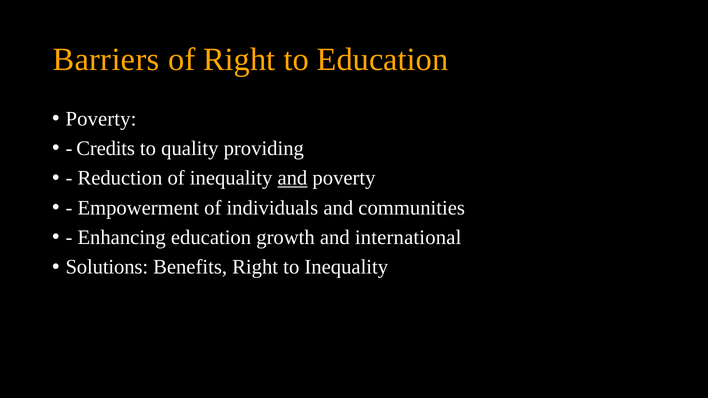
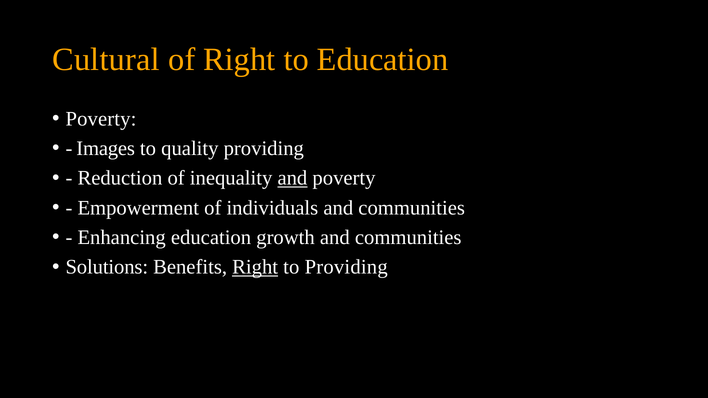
Barriers: Barriers -> Cultural (106, 59)
Credits: Credits -> Images (106, 148)
growth and international: international -> communities (408, 237)
Right underline: none -> present (255, 267)
to Inequality: Inequality -> Providing (346, 267)
